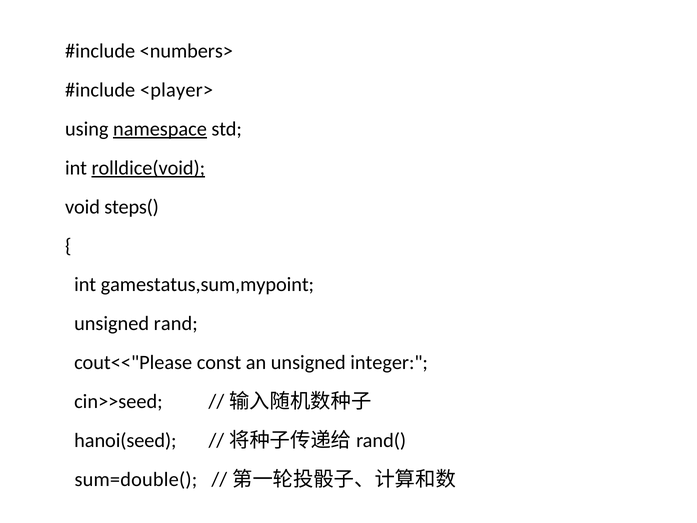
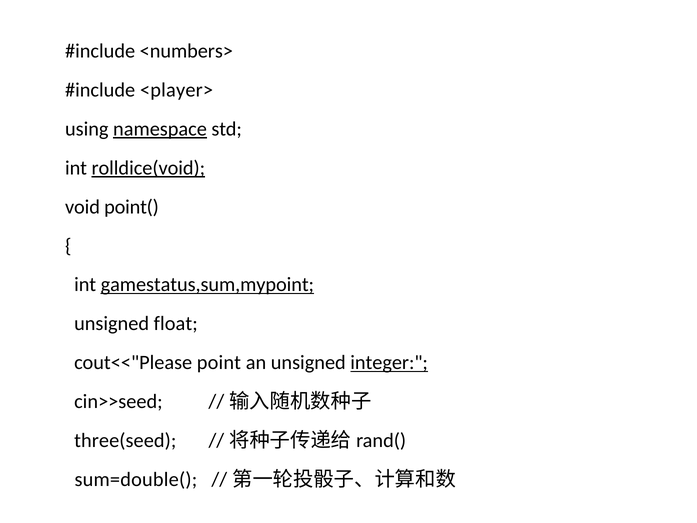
steps(: steps( -> point( (132, 207)
gamestatus,sum,mypoint underline: none -> present (207, 285)
rand: rand -> float (176, 324)
const: const -> point (219, 363)
integer underline: none -> present (389, 363)
hanoi(seed: hanoi(seed -> three(seed (125, 440)
